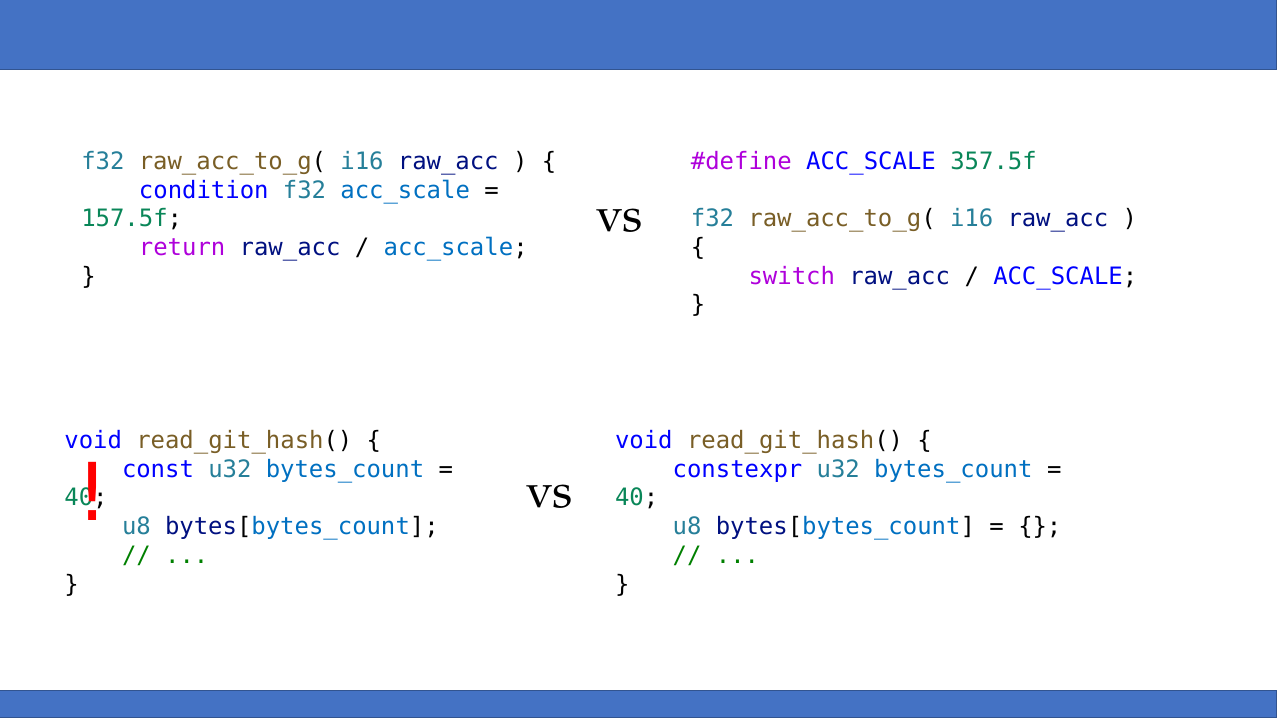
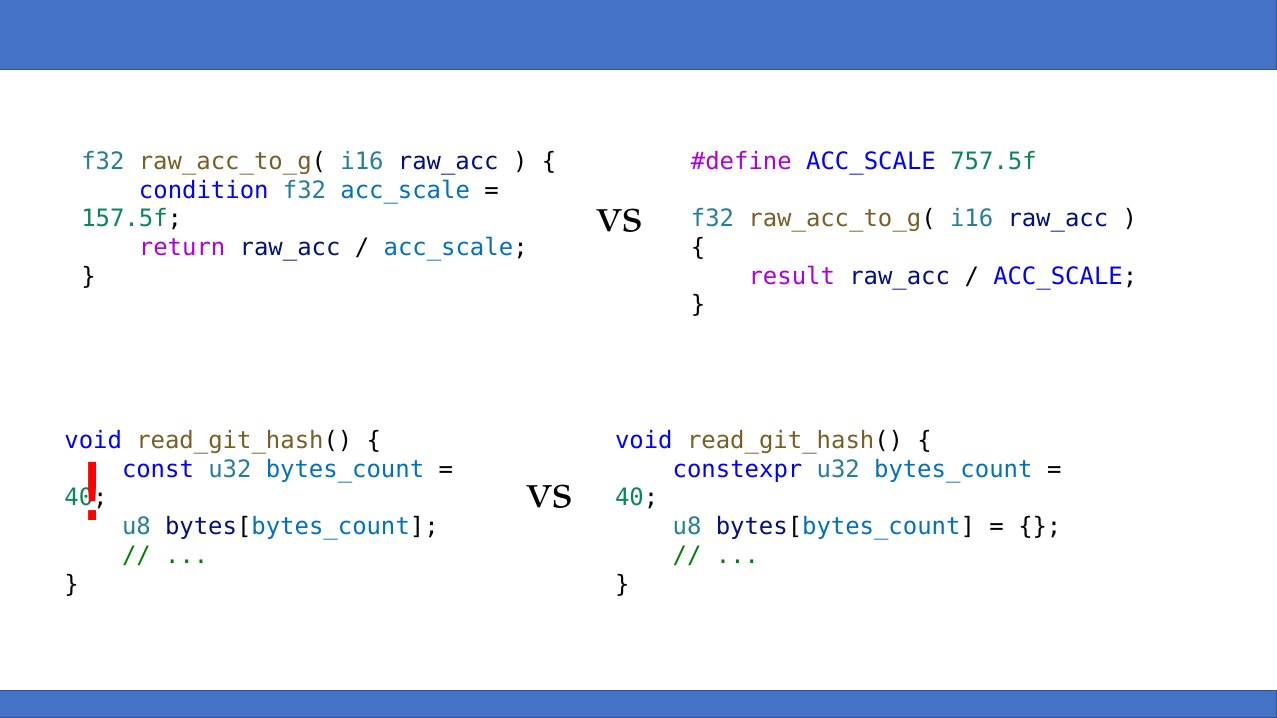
357.5f: 357.5f -> 757.5f (994, 161)
switch: switch -> result (792, 276)
